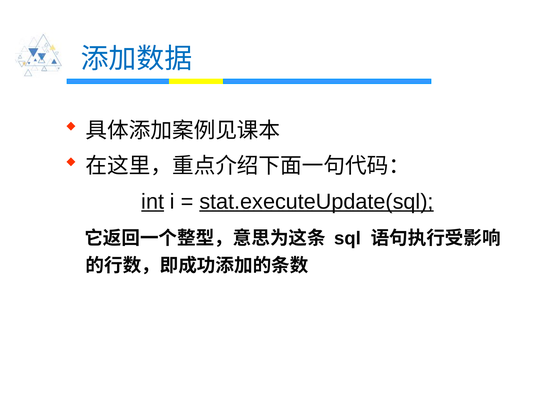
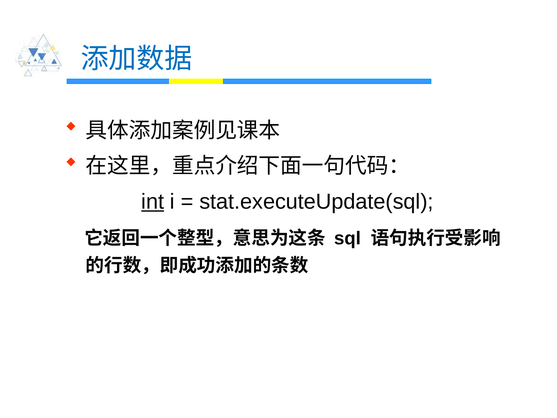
stat.executeUpdate(sql underline: present -> none (317, 202)
